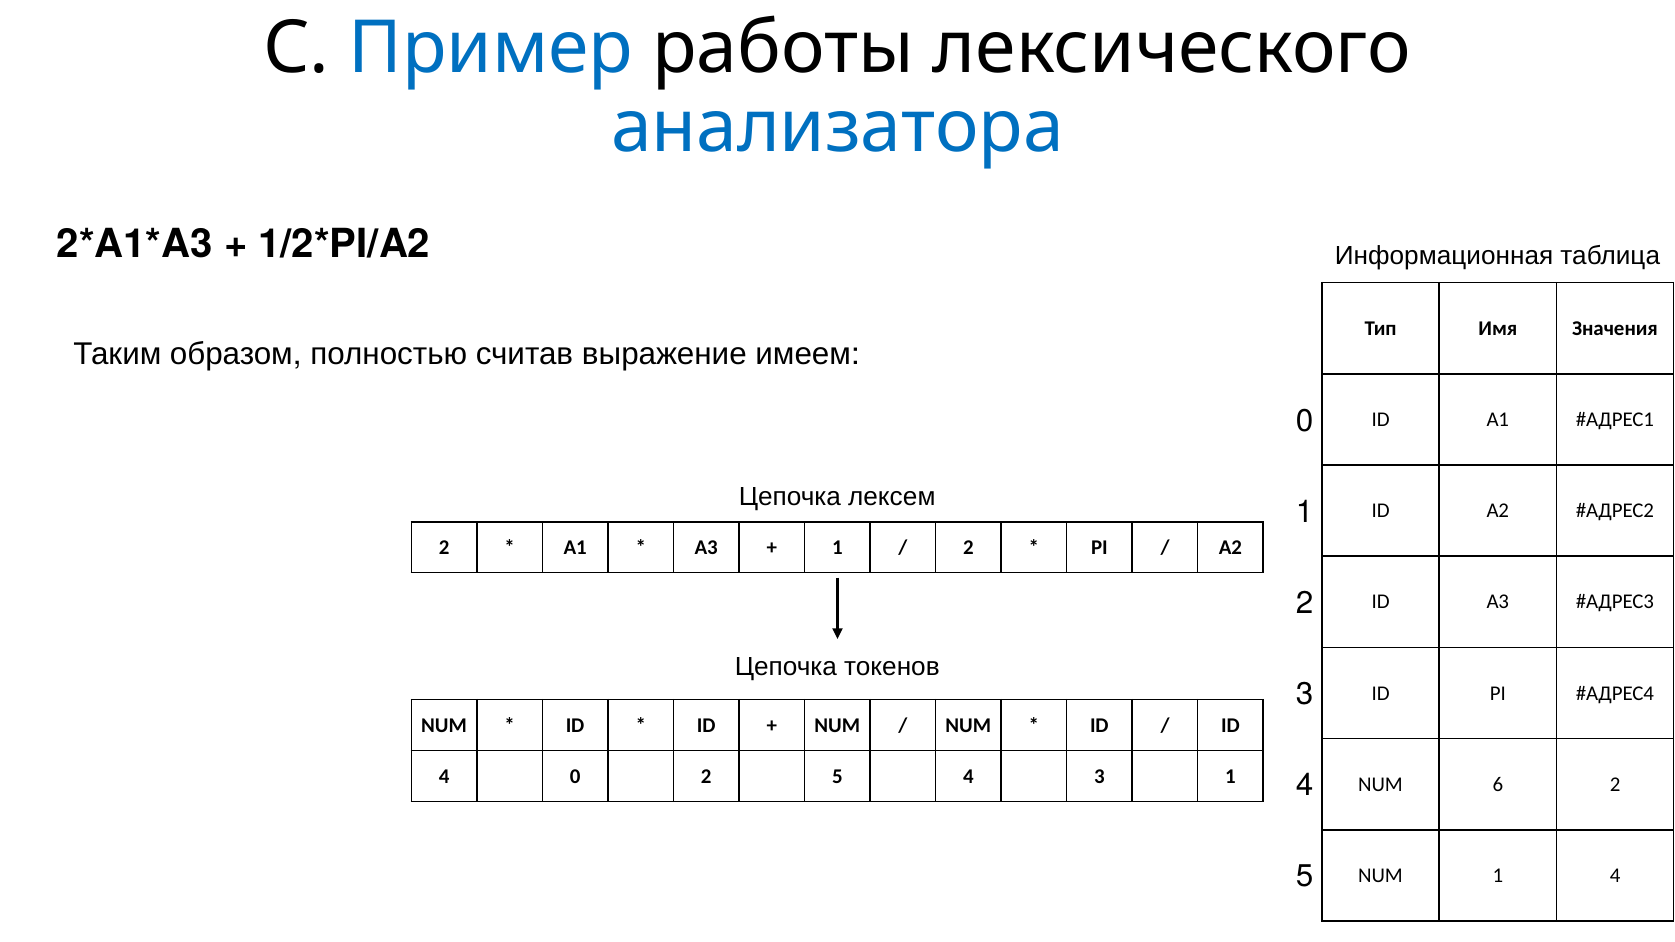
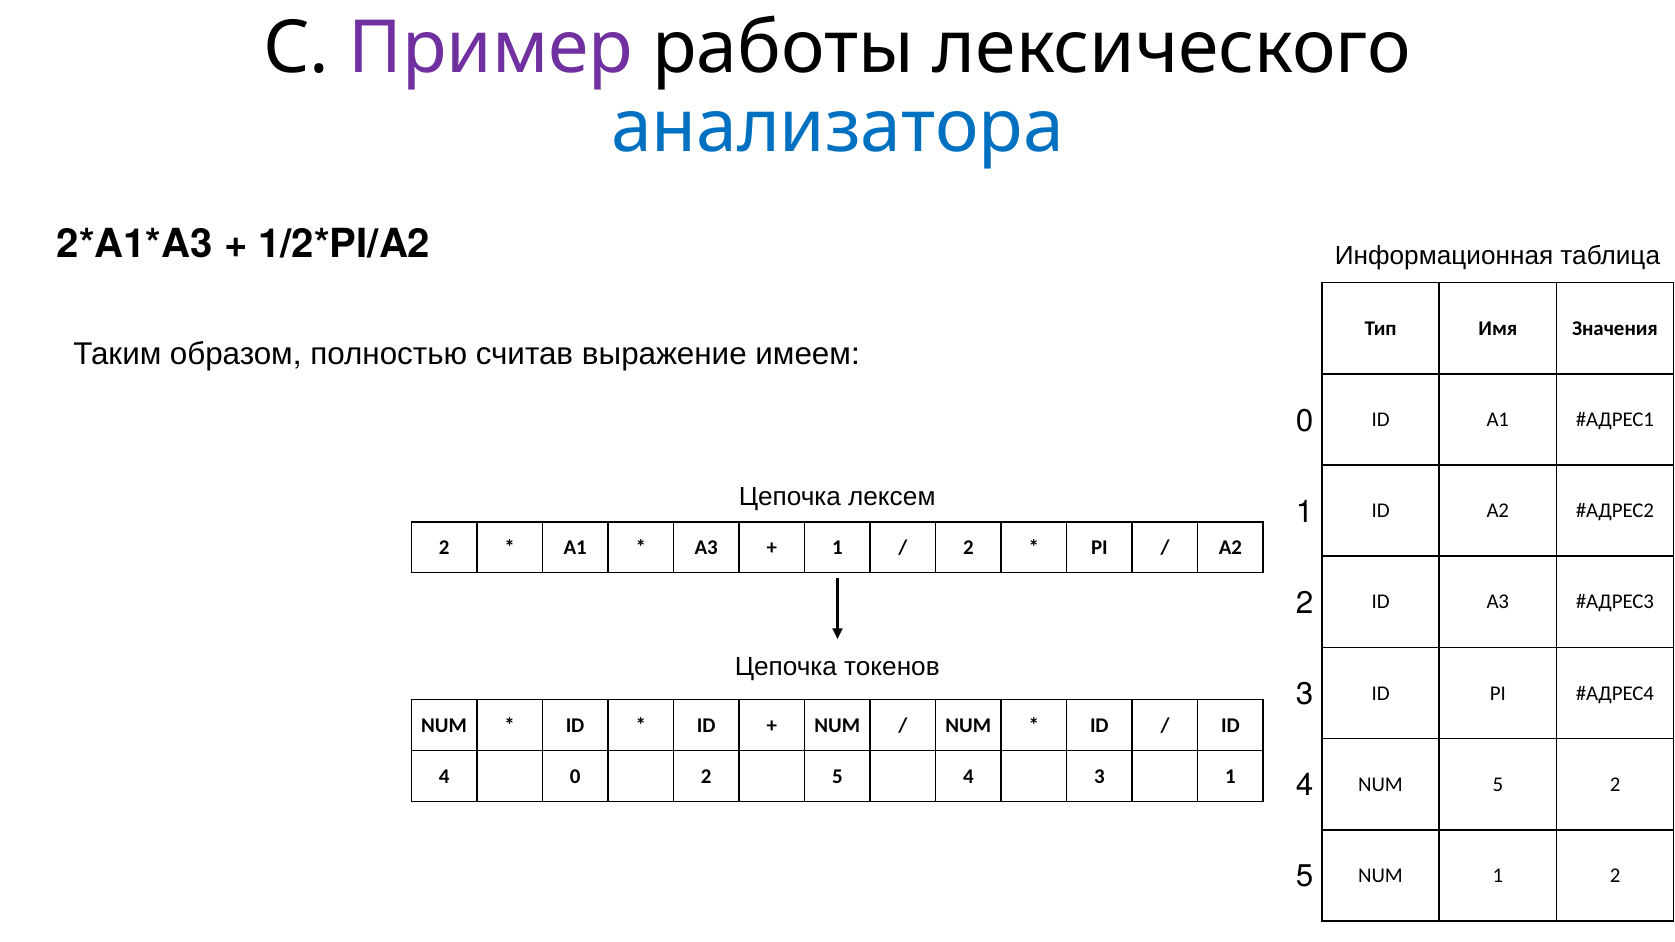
Пример colour: blue -> purple (491, 49)
NUM 6: 6 -> 5 (1498, 785)
NUM 1 4: 4 -> 2 (1615, 876)
